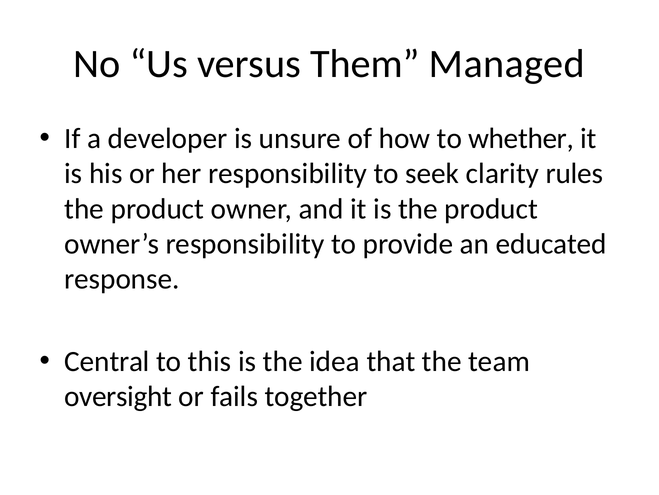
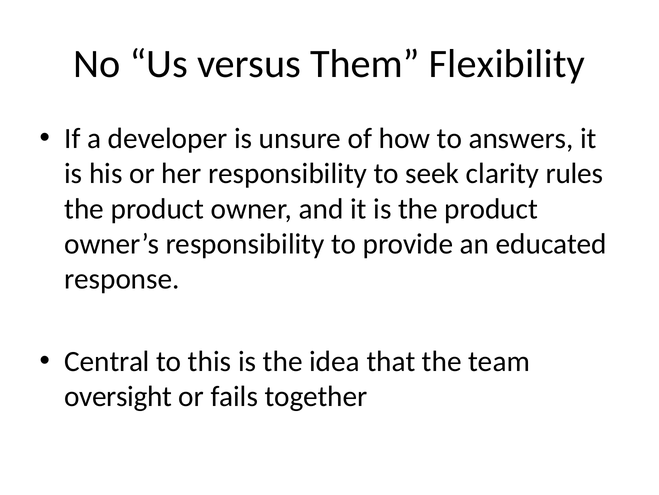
Managed: Managed -> Flexibility (507, 64)
whether: whether -> answers (521, 138)
